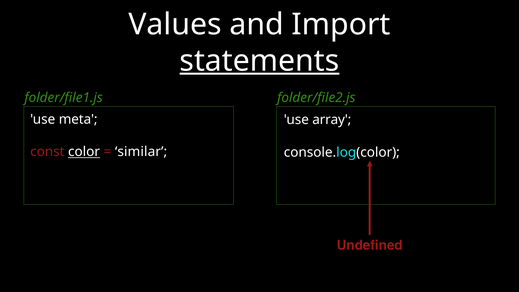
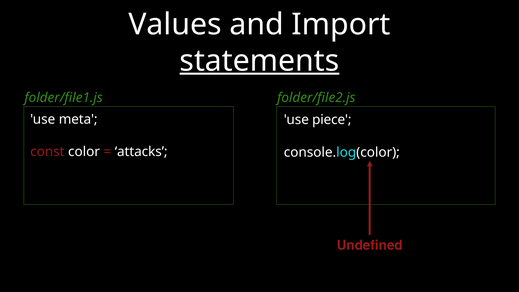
array: array -> piece (332, 120)
color underline: present -> none (84, 152)
similar: similar -> attacks (141, 152)
